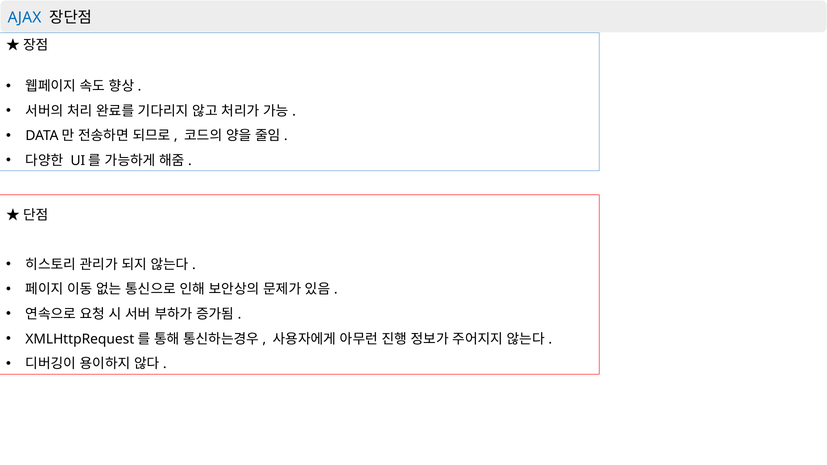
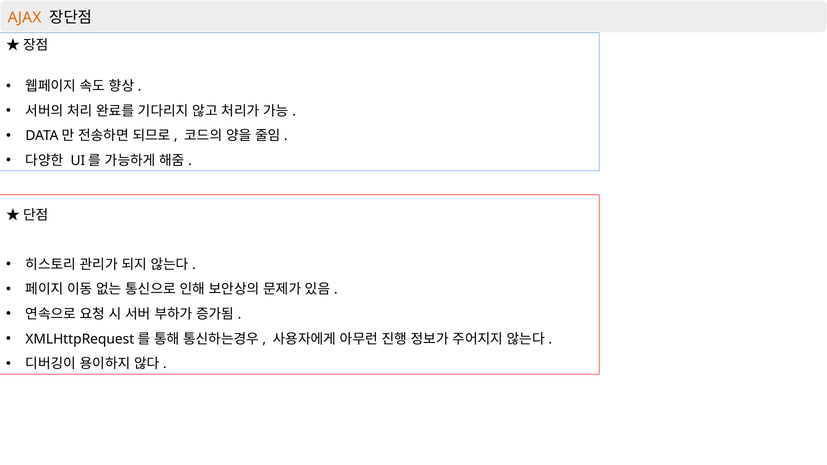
AJAX colour: blue -> orange (25, 17)
